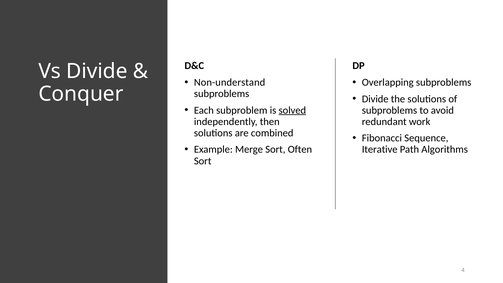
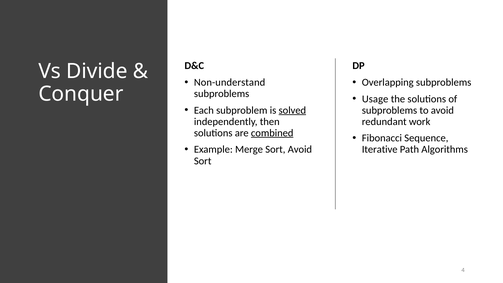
Divide: Divide -> Usage (375, 99)
combined underline: none -> present (272, 133)
Sort Often: Often -> Avoid (300, 150)
